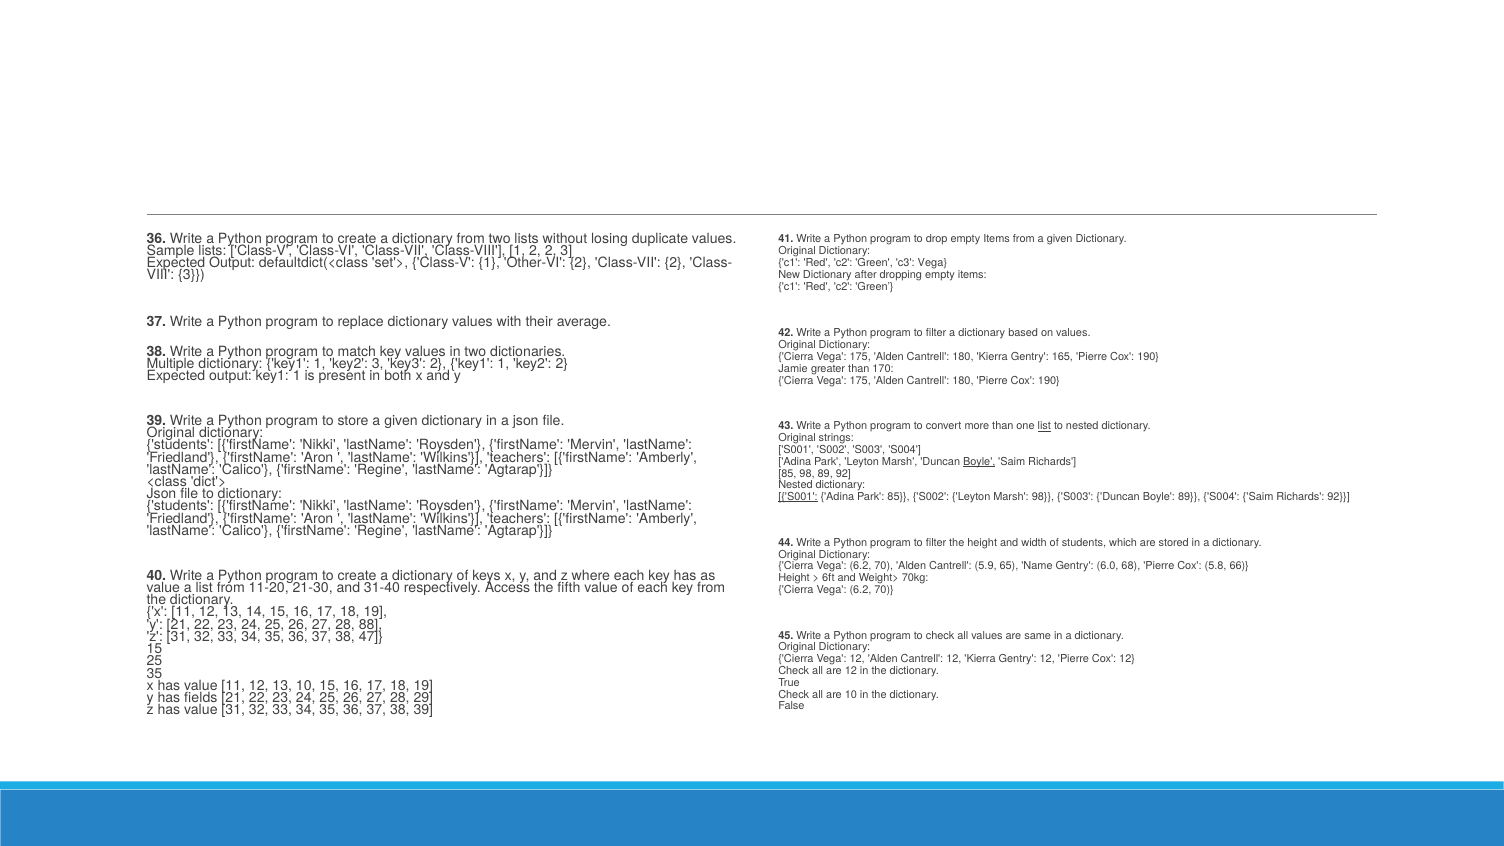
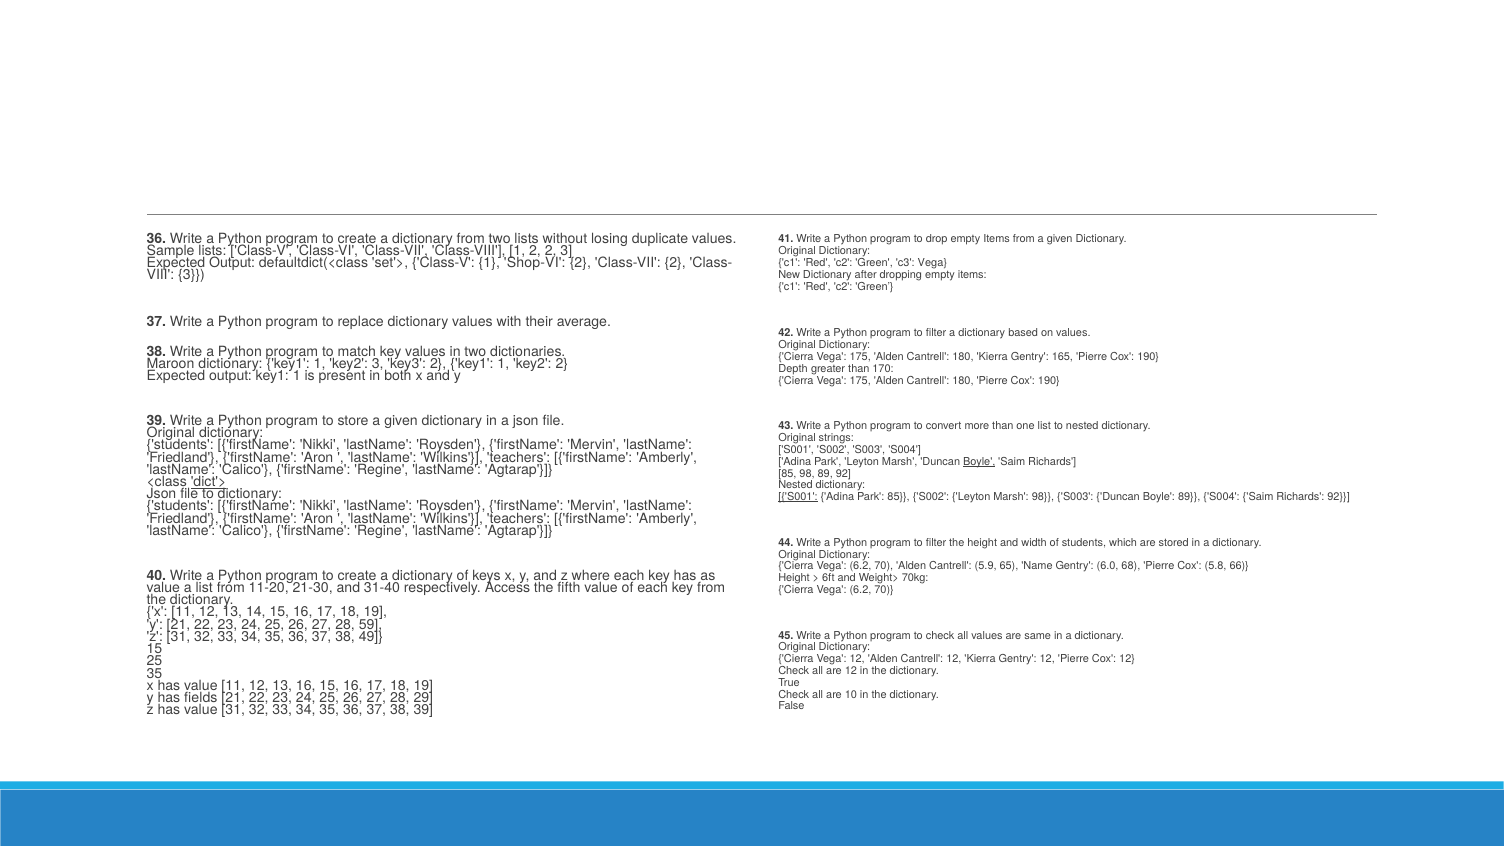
Other-VI: Other-VI -> Shop-VI (535, 263)
Multiple: Multiple -> Maroon (171, 364)
Jamie: Jamie -> Depth (793, 369)
list underline: present -> none (1044, 426)
dict'> underline: none -> present (209, 482)
88: 88 -> 59 (371, 625)
47: 47 -> 49 (371, 637)
13 10: 10 -> 16 (306, 686)
